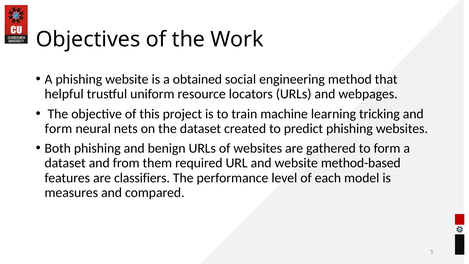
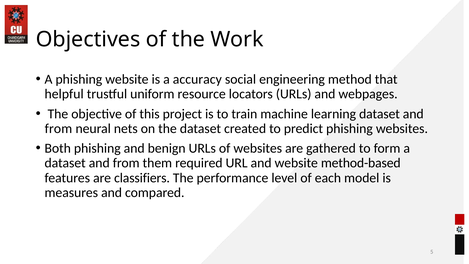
obtained: obtained -> accuracy (197, 79)
learning tricking: tricking -> dataset (379, 114)
form: form -> from (58, 129)
